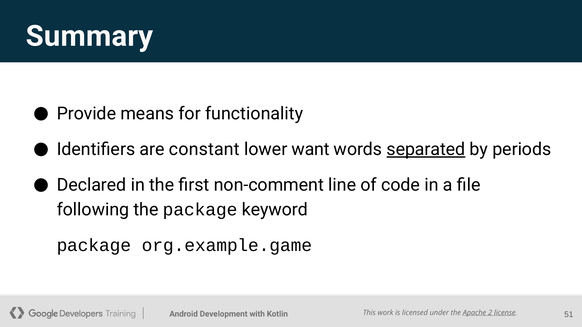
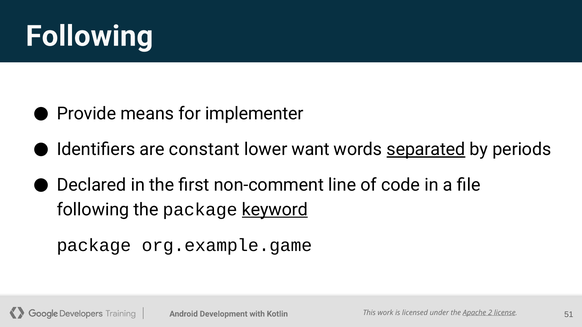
Summary: Summary -> Following (89, 36)
functionality: functionality -> implementer (254, 114)
keyword underline: none -> present (275, 210)
